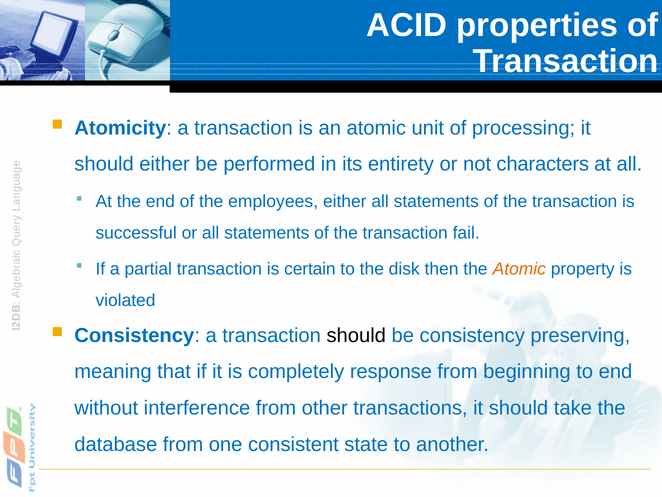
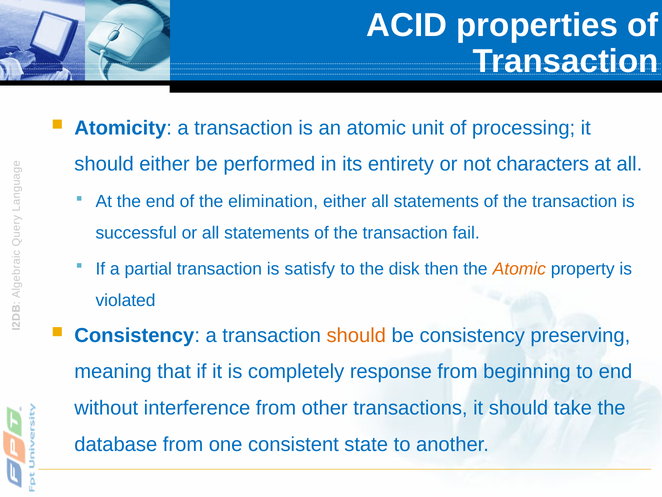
employees: employees -> elimination (273, 201)
certain: certain -> satisfy (310, 269)
should colour: black -> orange (356, 335)
